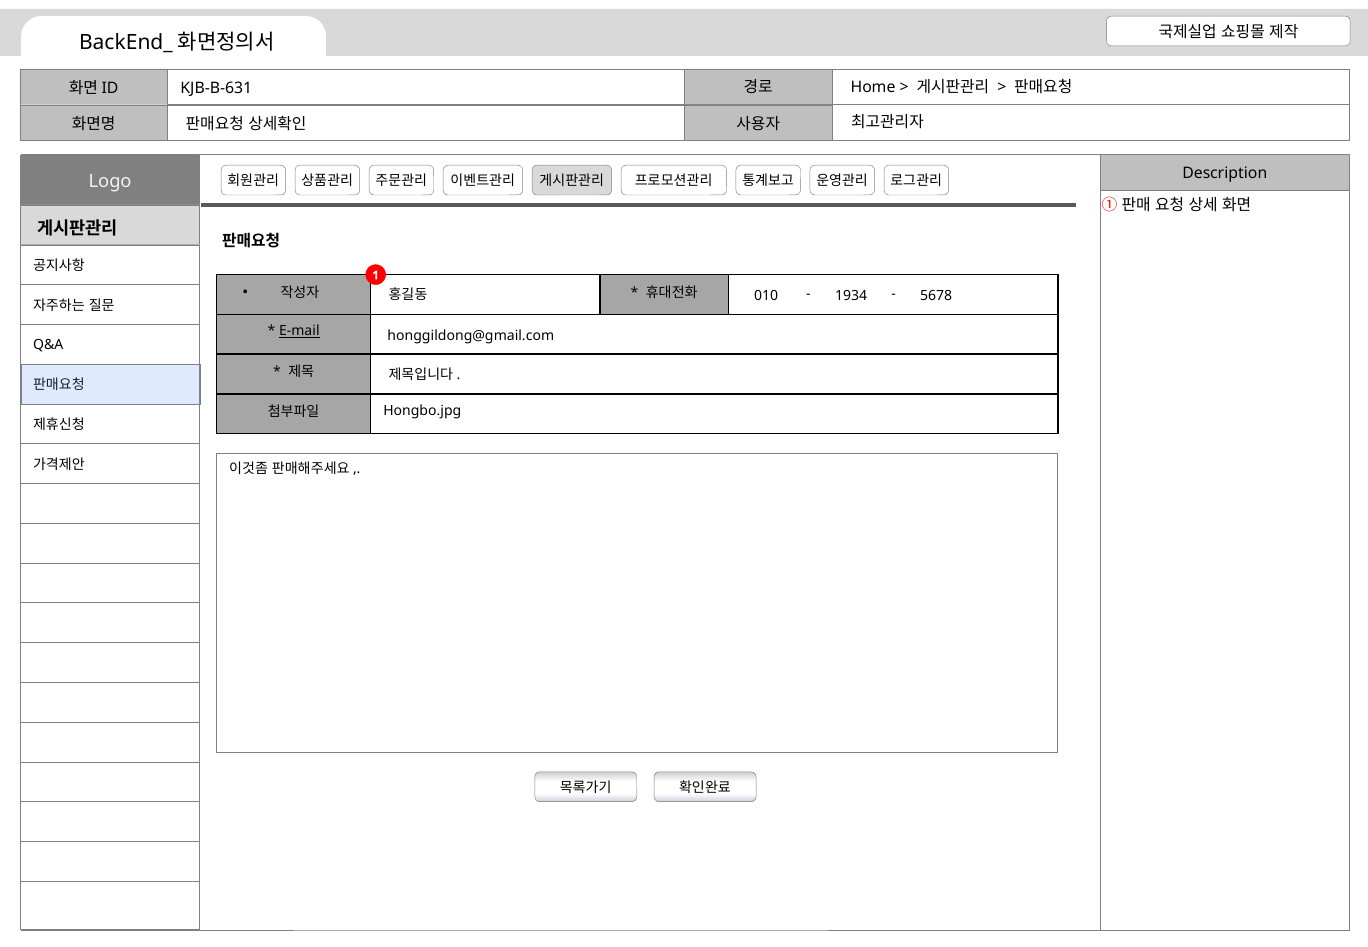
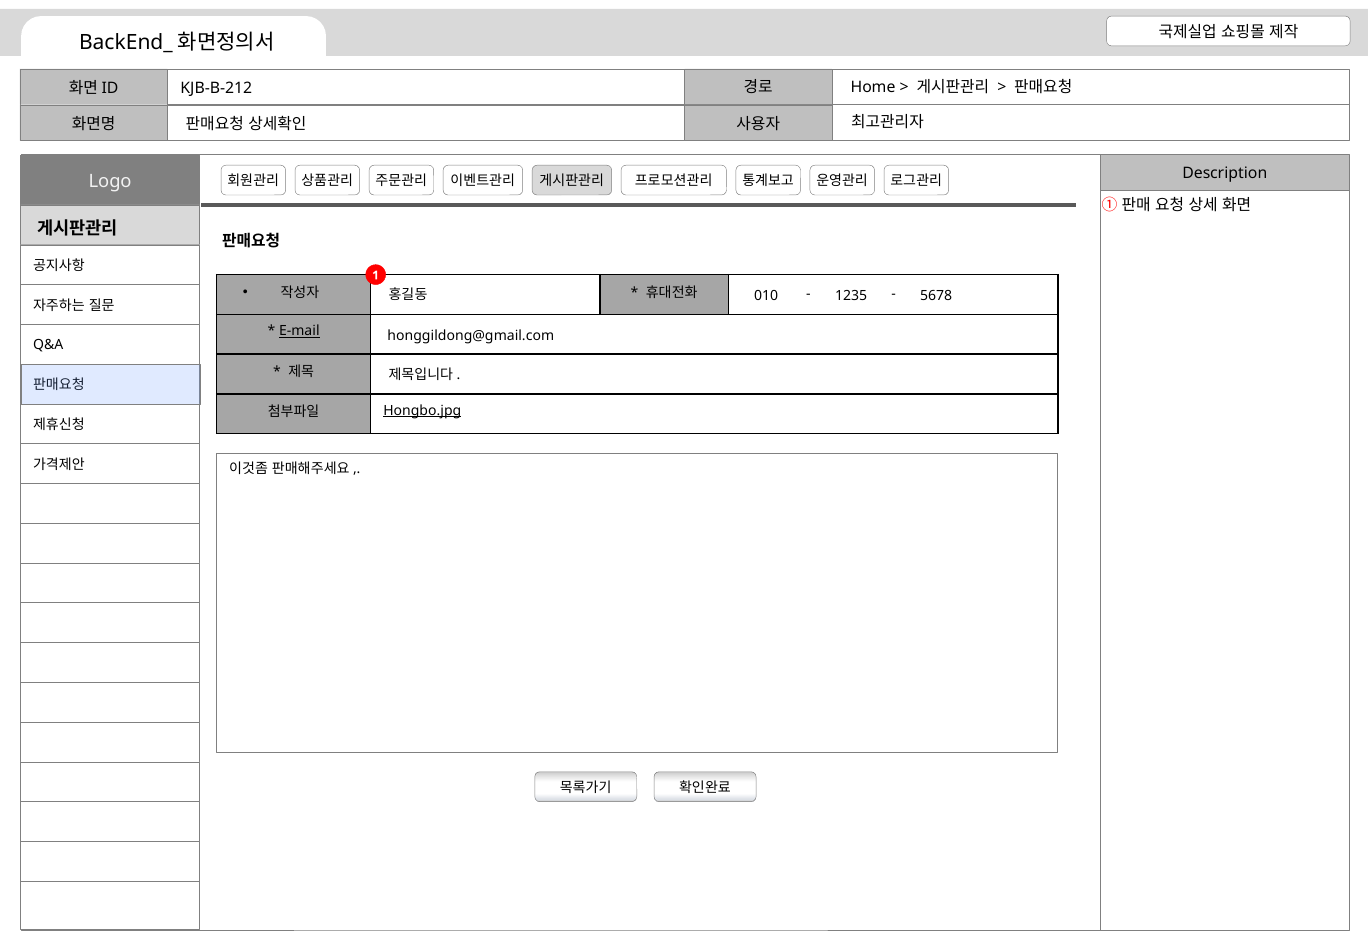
KJB-B-631: KJB-B-631 -> KJB-B-212 (216, 88)
1934: 1934 -> 1235 (851, 296)
Hongbo.jpg underline: none -> present (422, 411)
